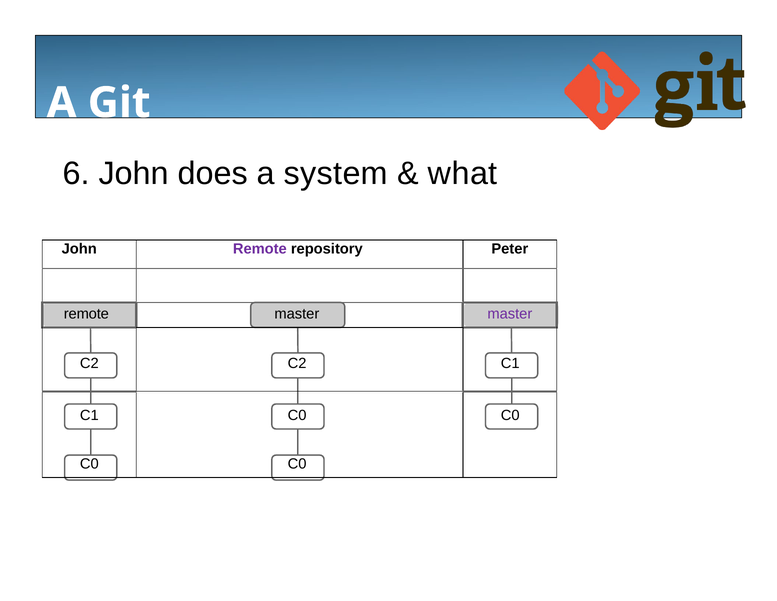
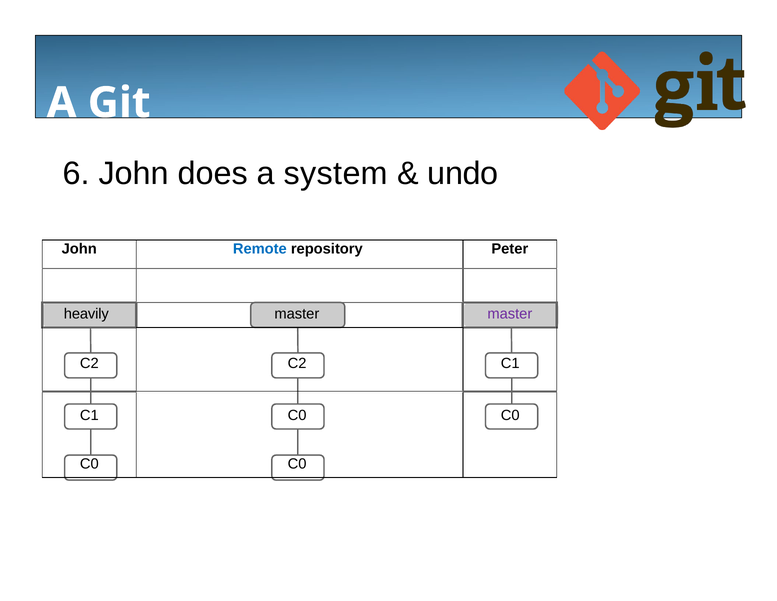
what: what -> undo (463, 173)
Remote colour: purple -> blue (260, 249)
remote: remote -> heavily (86, 314)
